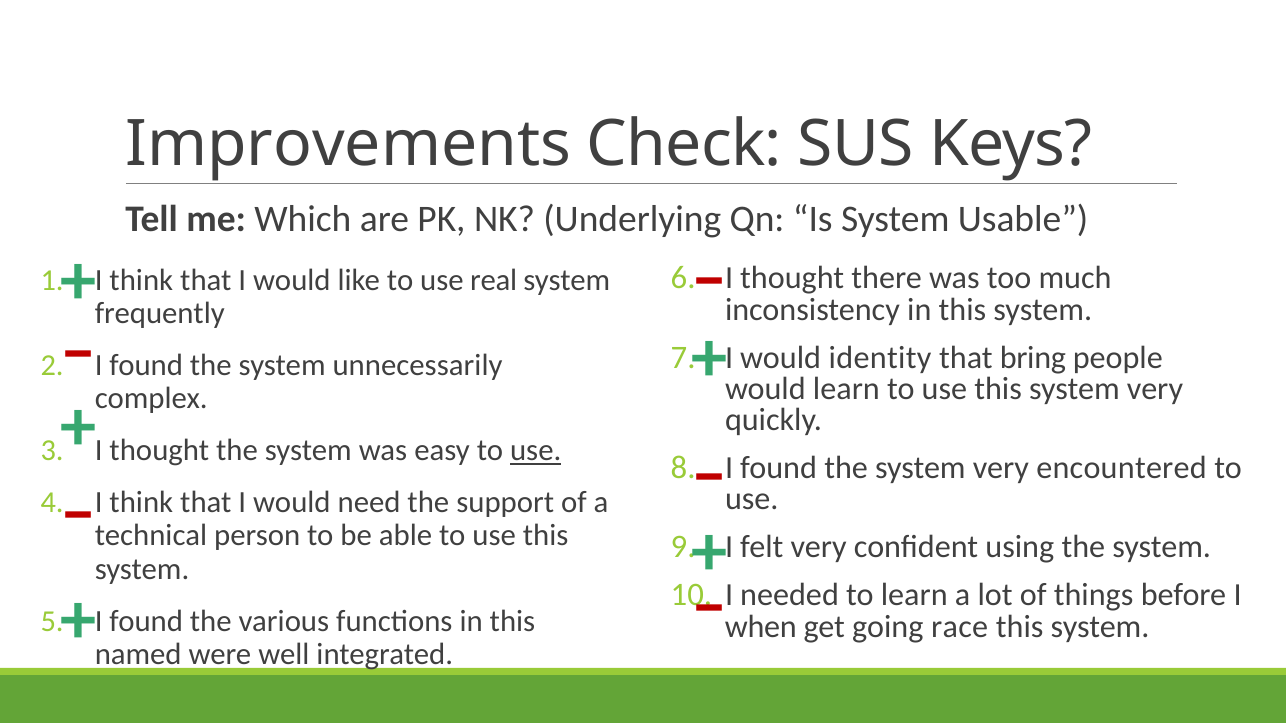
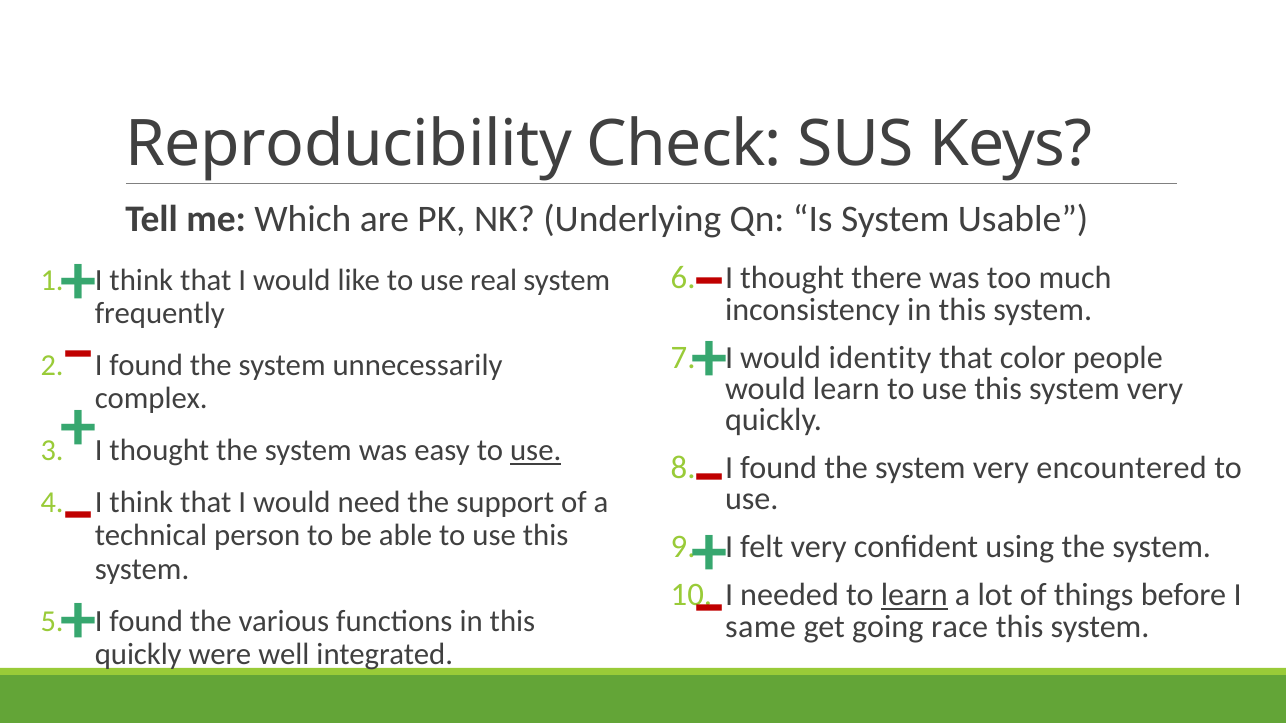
Improvements: Improvements -> Reproducibility (349, 144)
bring: bring -> color (1033, 358)
learn underline: none -> present (914, 596)
when: when -> same (760, 627)
named: named -> quickly (138, 655)
